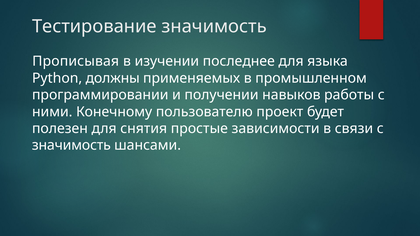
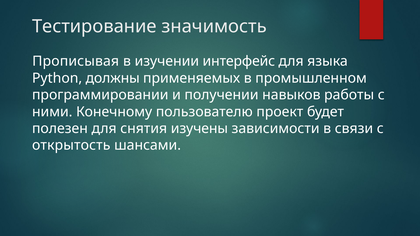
последнее: последнее -> интерфейс (239, 61)
простые: простые -> изучены (199, 129)
значимость: значимость -> открытость (71, 146)
